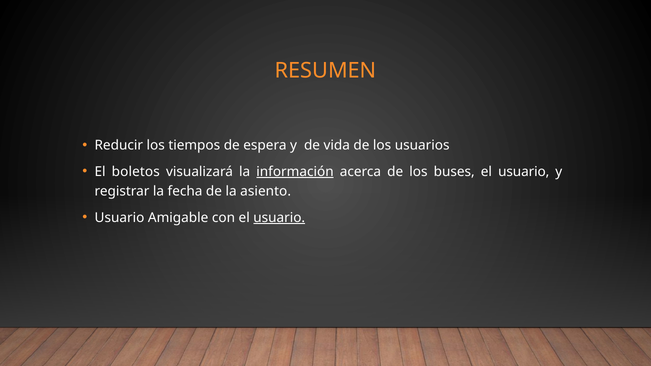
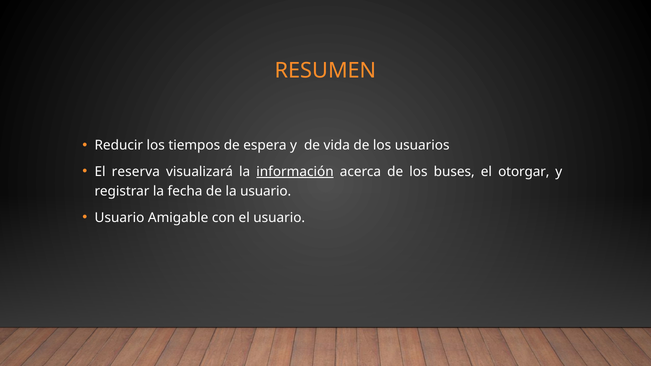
boletos: boletos -> reserva (136, 172)
buses el usuario: usuario -> otorgar (524, 172)
la asiento: asiento -> usuario (266, 191)
usuario underline: present -> none (279, 218)
